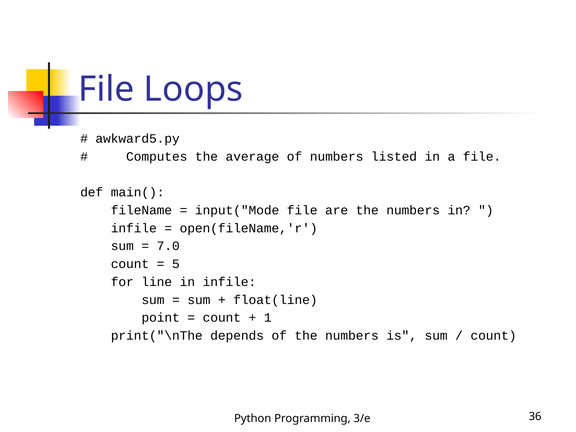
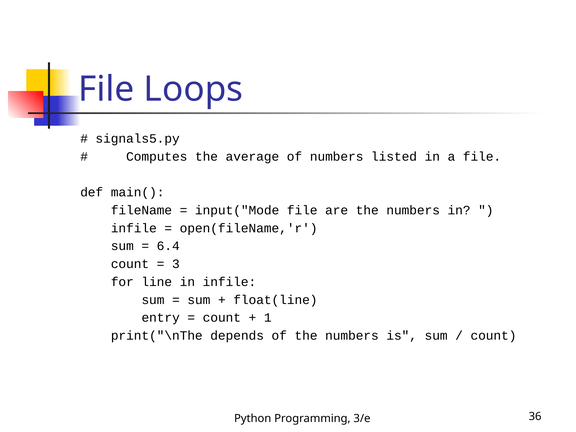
awkward5.py: awkward5.py -> signals5.py (138, 139)
7.0: 7.0 -> 6.4 (168, 246)
5: 5 -> 3 (176, 264)
point: point -> entry (161, 318)
